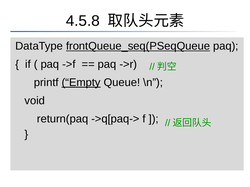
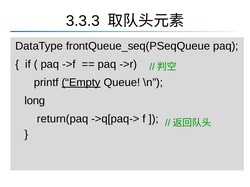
4.5.8: 4.5.8 -> 3.3.3 (83, 21)
frontQueue_seq(PSeqQueue underline: present -> none (138, 46)
void: void -> long (35, 101)
